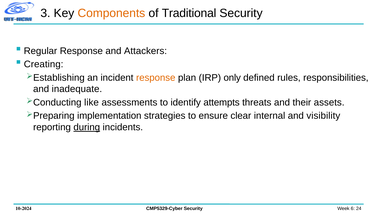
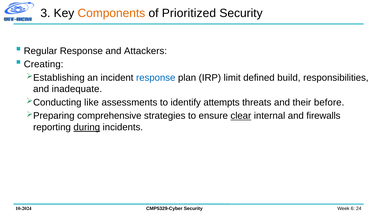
Traditional: Traditional -> Prioritized (189, 13)
response colour: orange -> blue (156, 78)
only: only -> limit (232, 78)
rules: rules -> build (289, 78)
assets: assets -> before (329, 102)
implementation: implementation -> comprehensive (109, 116)
clear underline: none -> present (241, 116)
visibility: visibility -> firewalls (323, 116)
